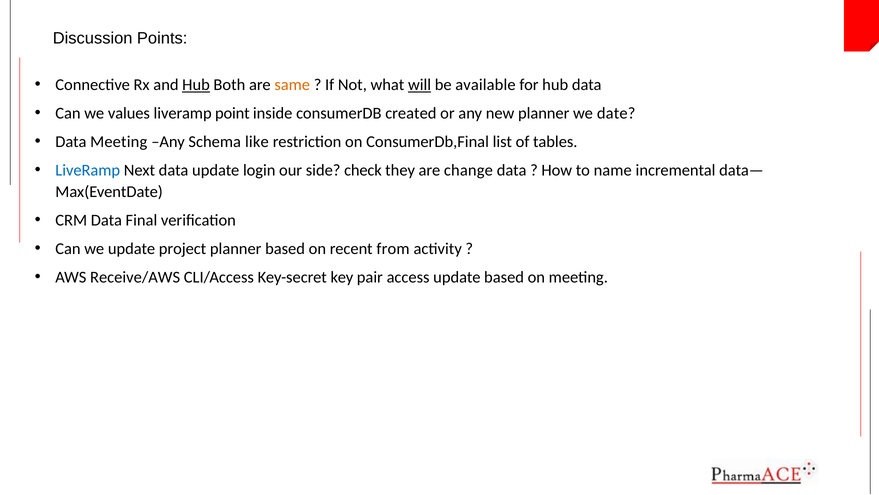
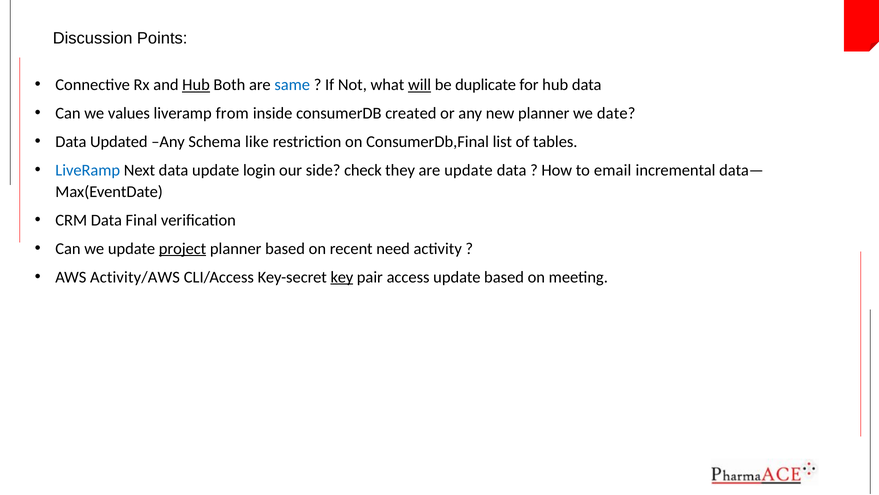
same colour: orange -> blue (292, 85)
available: available -> duplicate (486, 85)
point: point -> from (232, 113)
Data Meeting: Meeting -> Updated (119, 142)
are change: change -> update (468, 170)
name: name -> email (613, 170)
project underline: none -> present (183, 248)
from: from -> need (393, 248)
Receive/AWS: Receive/AWS -> Activity/AWS (135, 277)
key underline: none -> present (342, 277)
